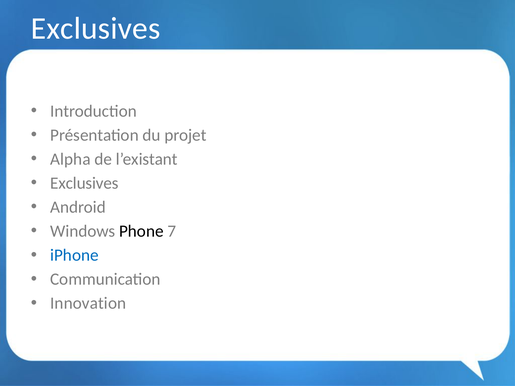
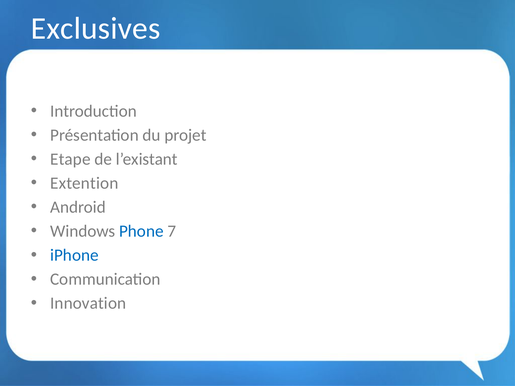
Alpha: Alpha -> Etape (70, 159)
Exclusives: Exclusives -> Extention (84, 183)
Phone colour: black -> blue (141, 231)
